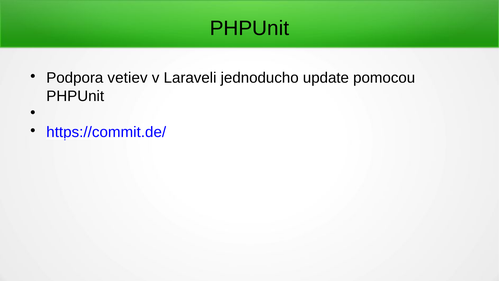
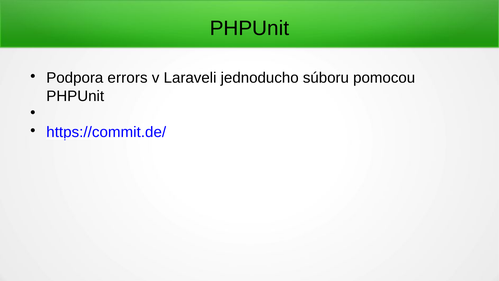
vetiev: vetiev -> errors (128, 78)
update: update -> súboru (326, 78)
